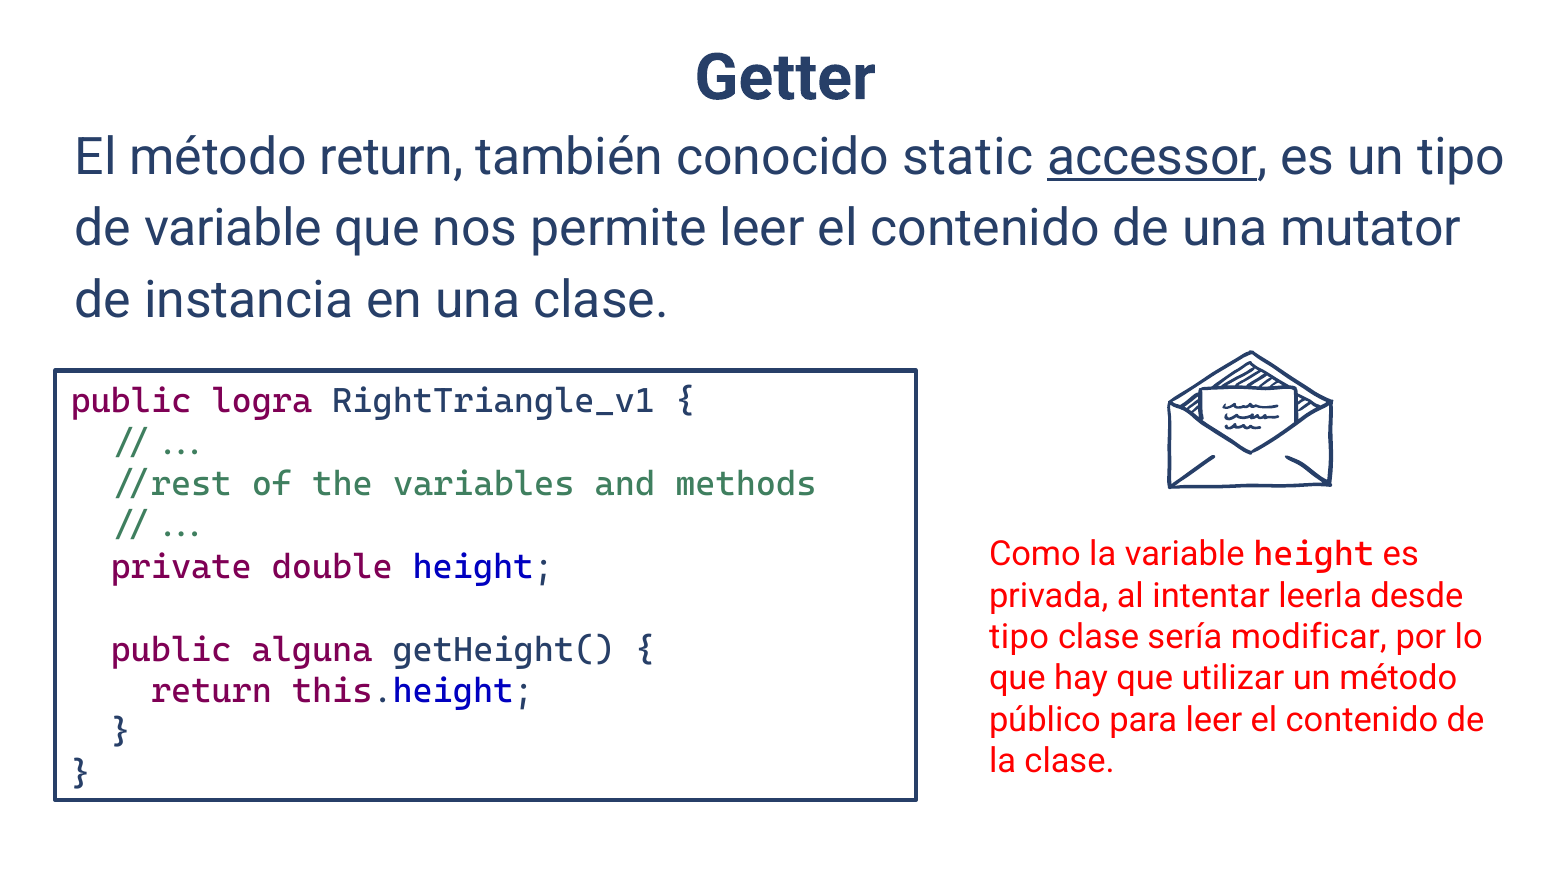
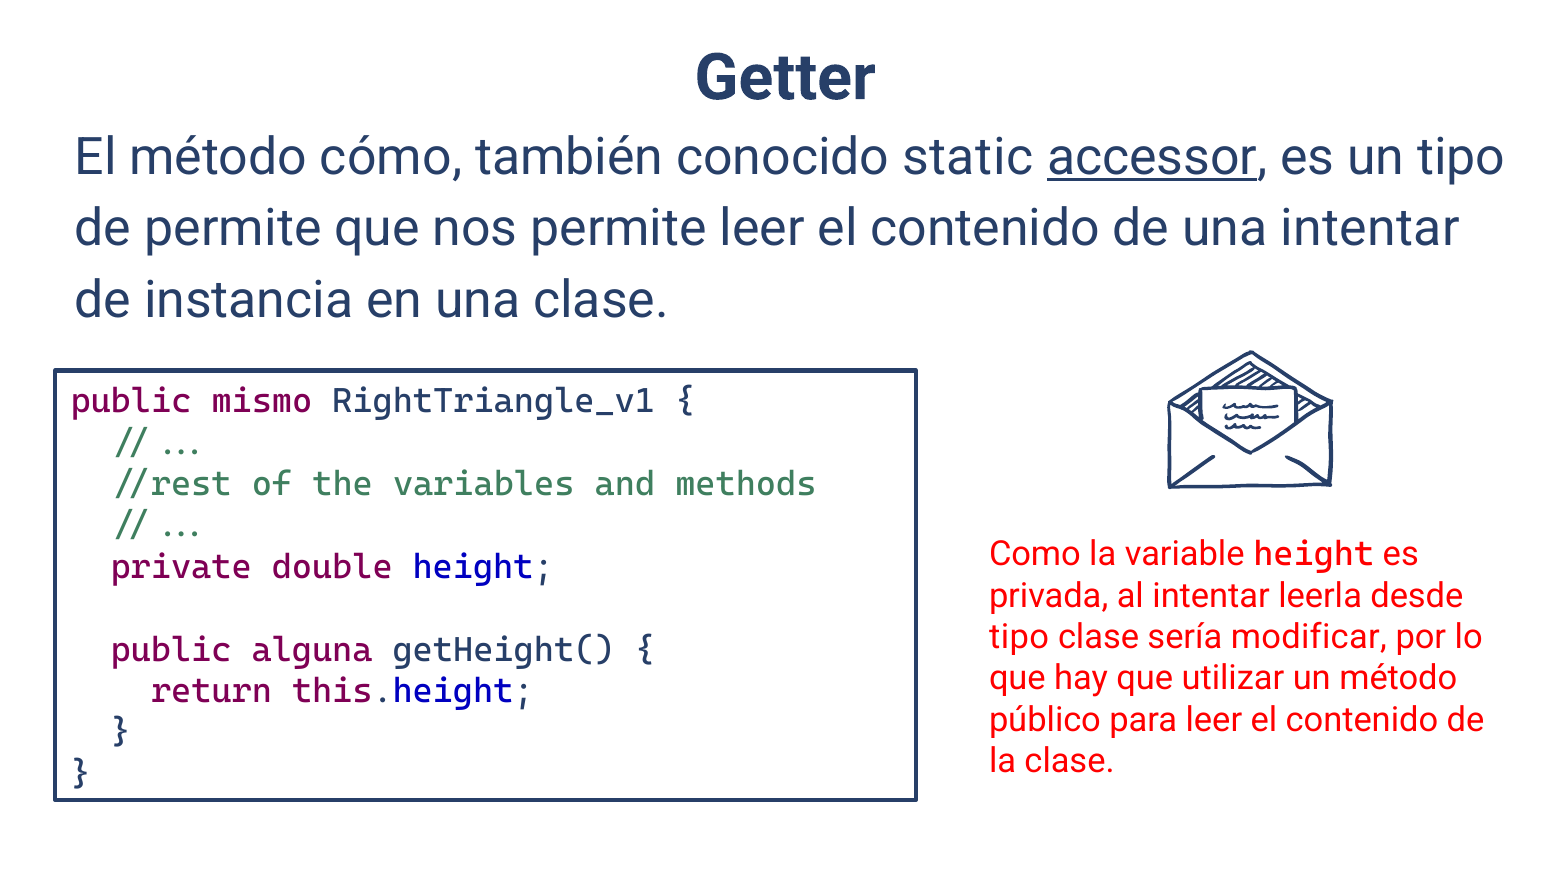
método return: return -> cómo (391, 157)
de variable: variable -> permite (233, 229)
una mutator: mutator -> intentar (1370, 229)
logra: logra -> mismo (262, 401)
